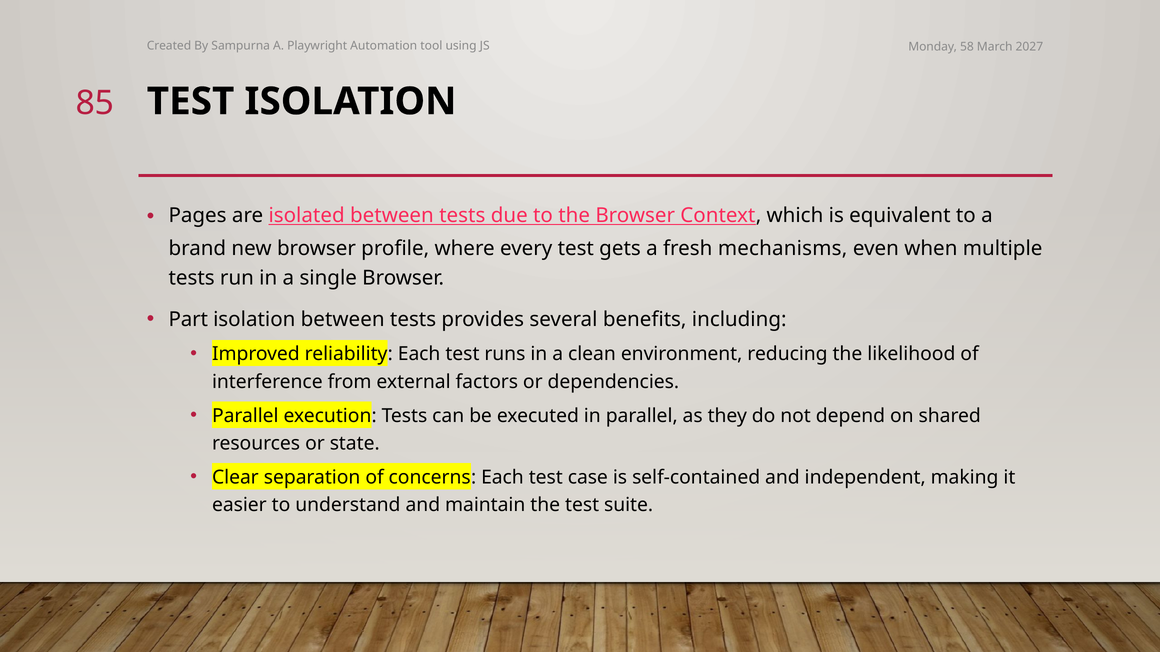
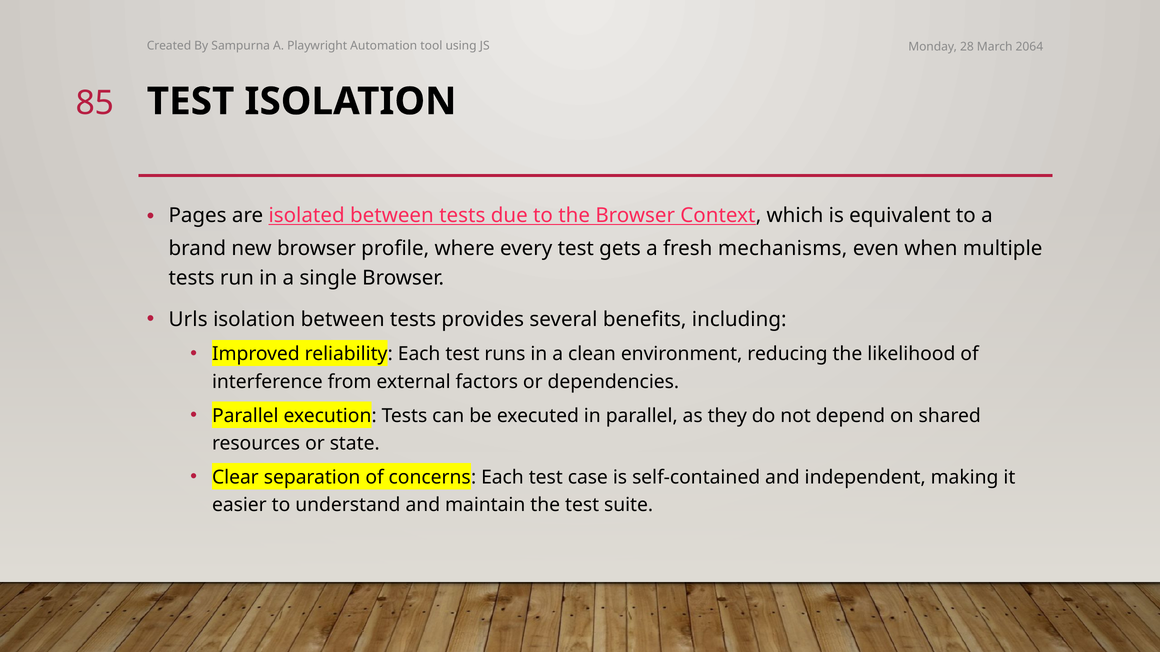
58: 58 -> 28 (967, 47)
2027: 2027 -> 2064 (1029, 47)
Part: Part -> Urls (188, 320)
